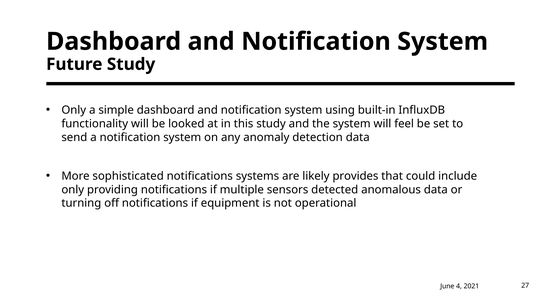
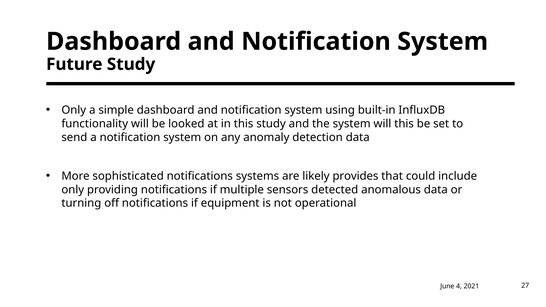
will feel: feel -> this (404, 124)
